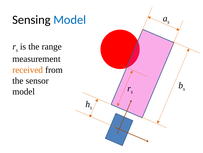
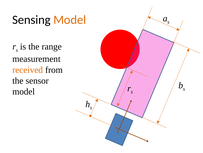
Model colour: blue -> orange (70, 20)
